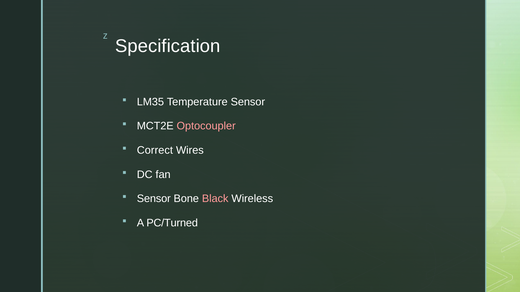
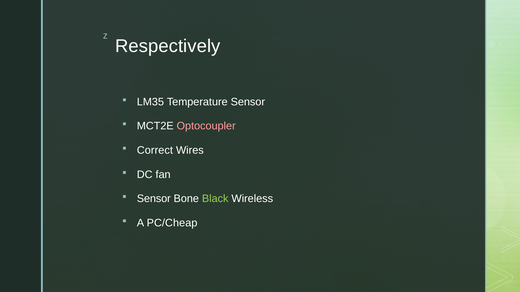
Specification: Specification -> Respectively (168, 46)
Black colour: pink -> light green (215, 199)
PC/Turned: PC/Turned -> PC/Cheap (172, 223)
